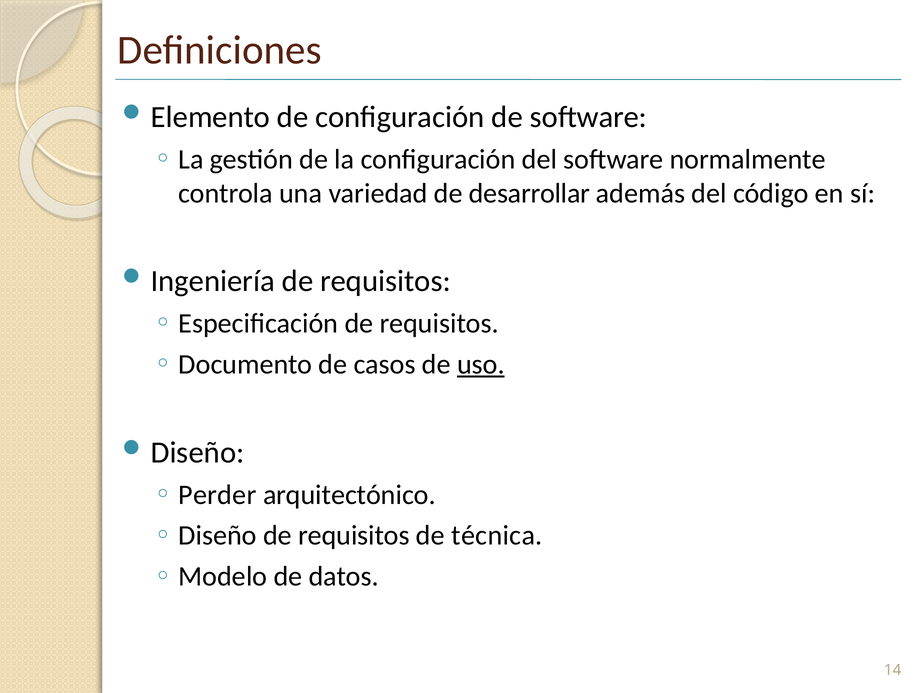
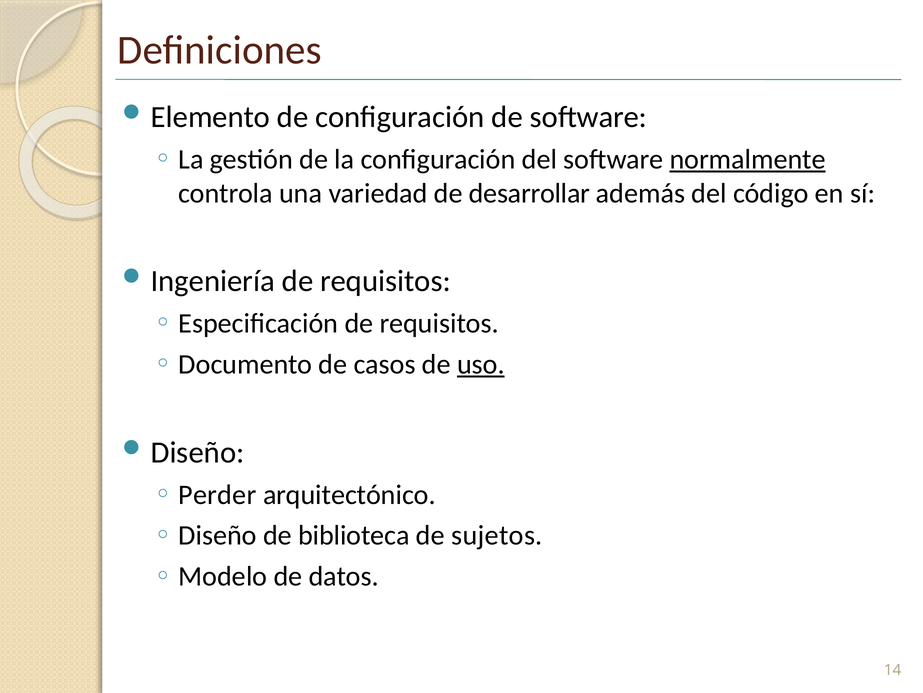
normalmente underline: none -> present (748, 159)
Diseño de requisitos: requisitos -> biblioteca (354, 535)
técnica: técnica -> sujetos (497, 535)
